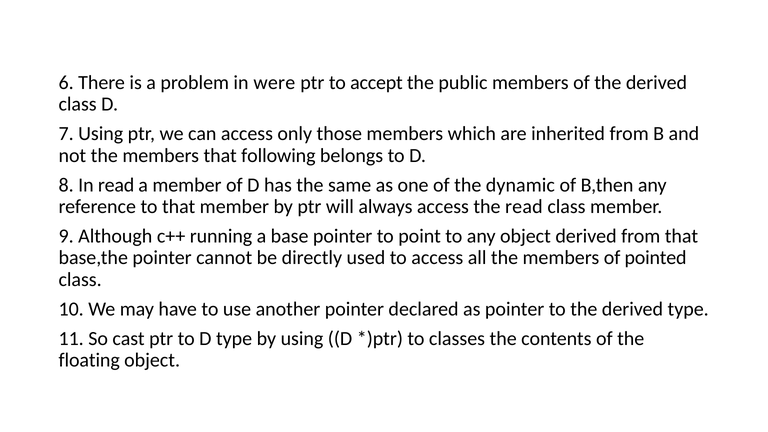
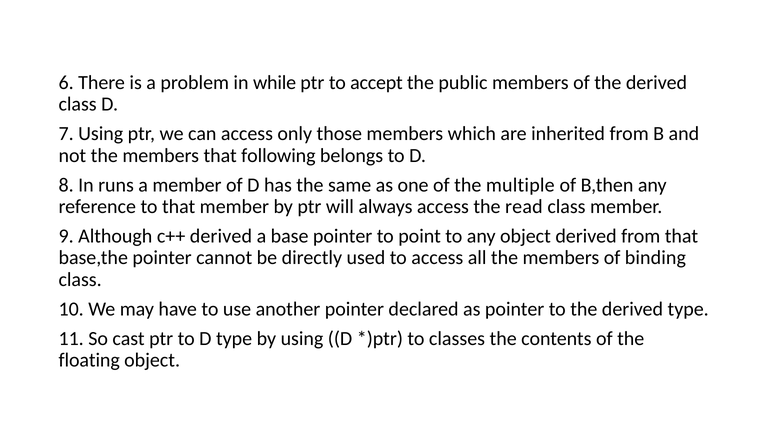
were: were -> while (275, 83)
In read: read -> runs (116, 185)
dynamic: dynamic -> multiple (520, 185)
c++ running: running -> derived (221, 236)
pointed: pointed -> binding (655, 258)
